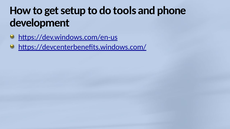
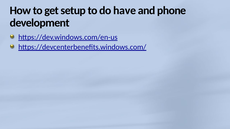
tools: tools -> have (125, 10)
